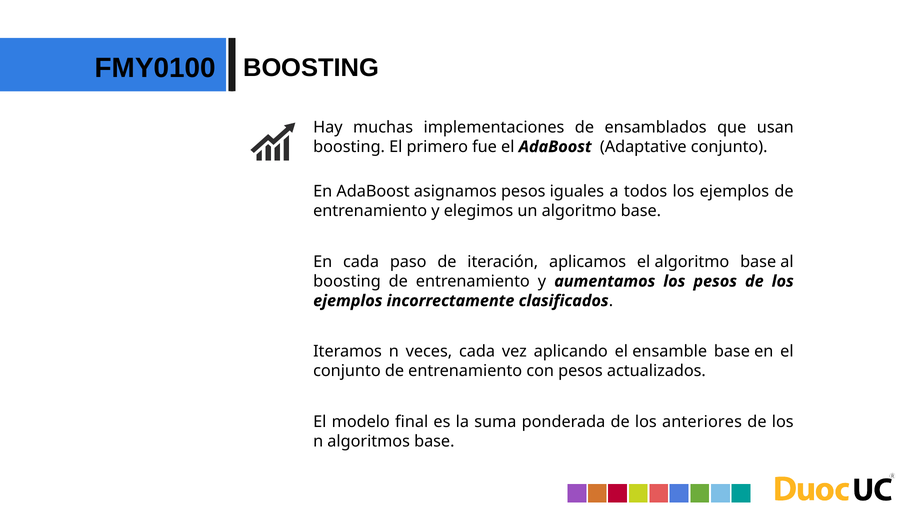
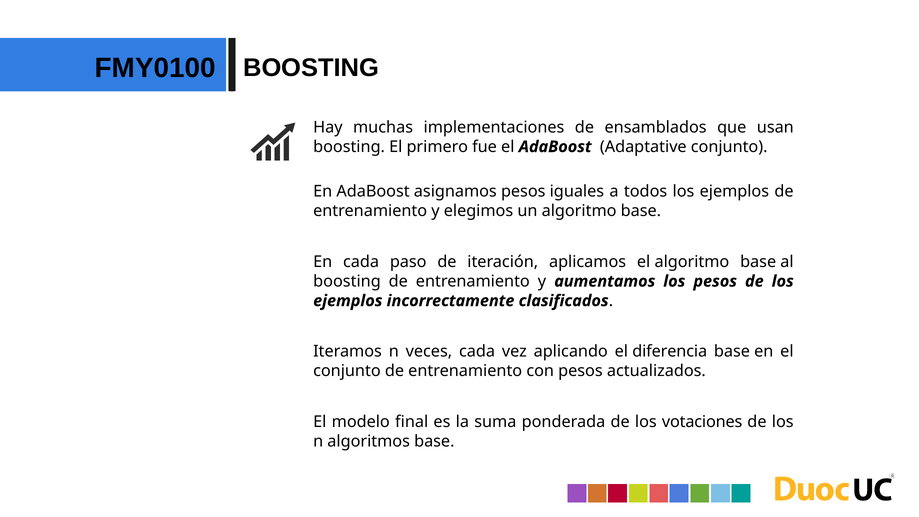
ensamble: ensamble -> diferencia (670, 351)
anteriores: anteriores -> votaciones (702, 422)
